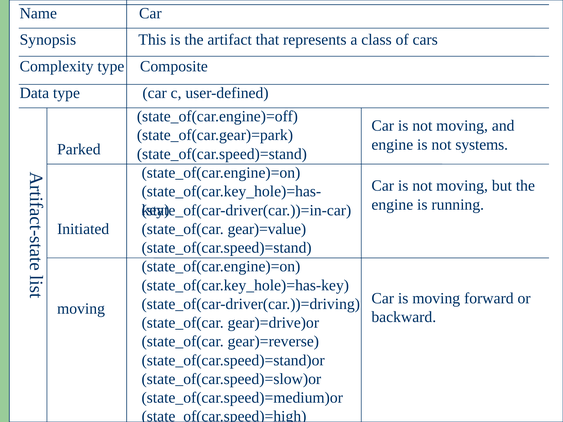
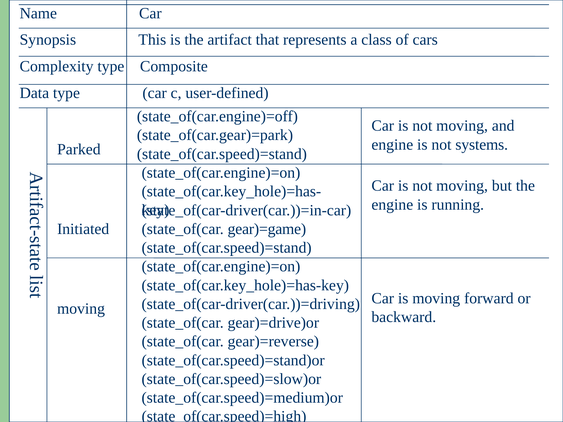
gear)=value: gear)=value -> gear)=game (267, 229)
